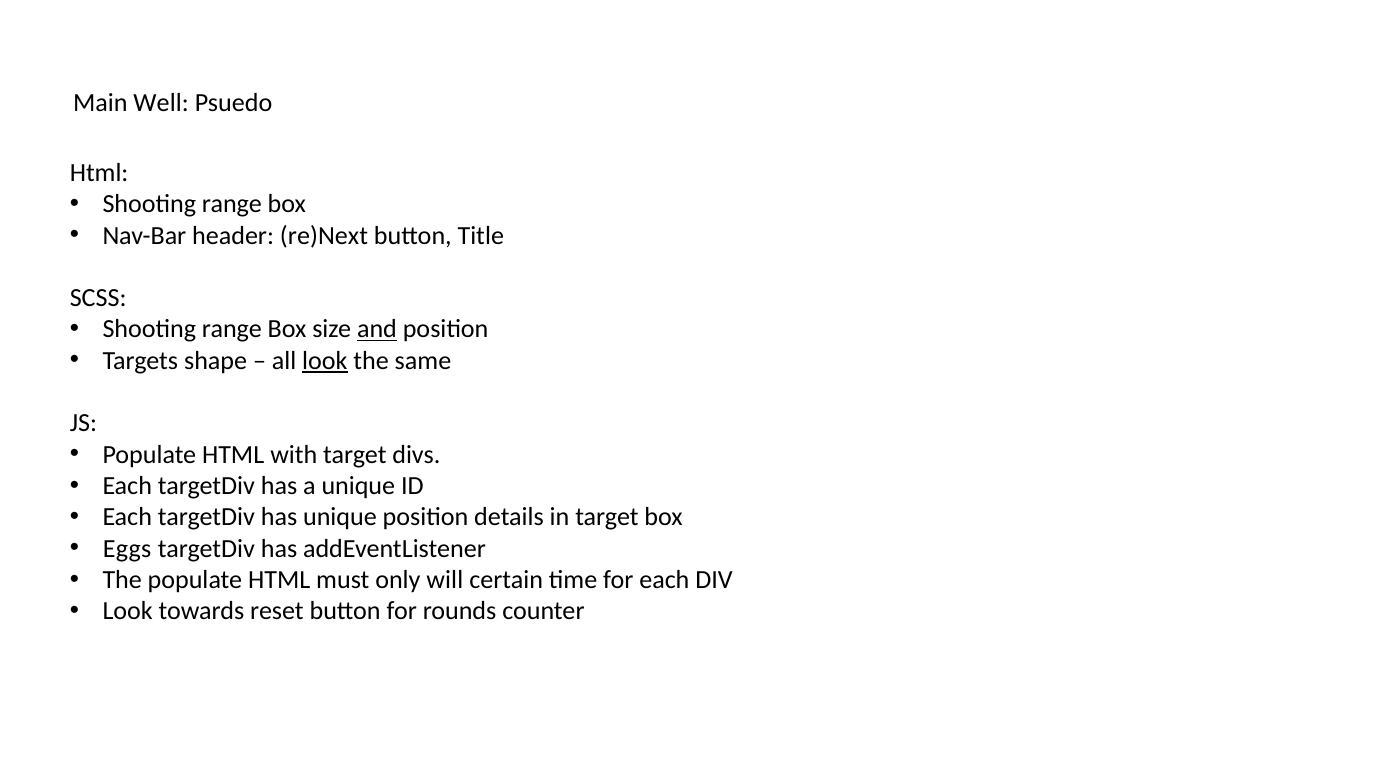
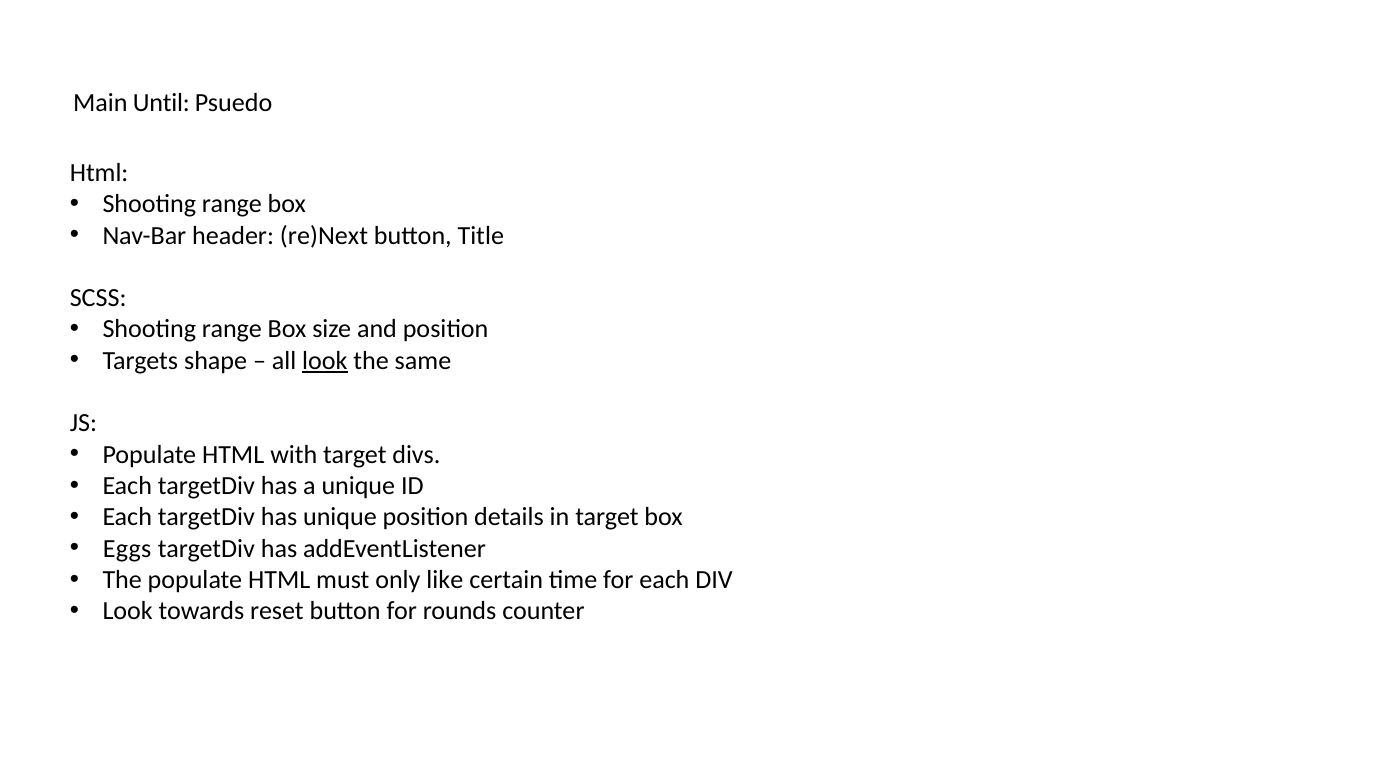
Well: Well -> Until (161, 102)
and underline: present -> none (377, 329)
will: will -> like (445, 580)
